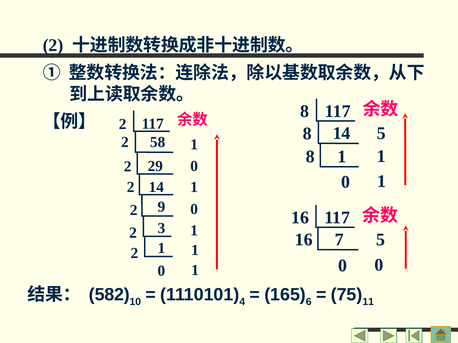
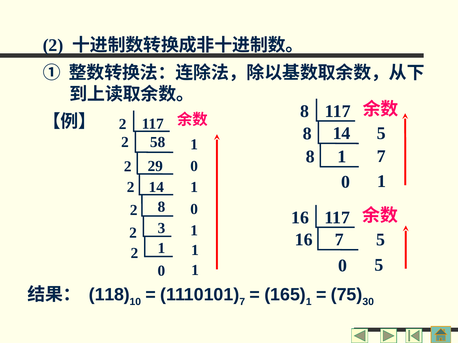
8 1: 1 -> 7 (381, 157)
2 9: 9 -> 8 (161, 207)
0 0: 0 -> 5 (379, 265)
582: 582 -> 118 (109, 295)
4: 4 -> 7 (242, 302)
6: 6 -> 1 (309, 302)
11: 11 -> 30 (368, 302)
